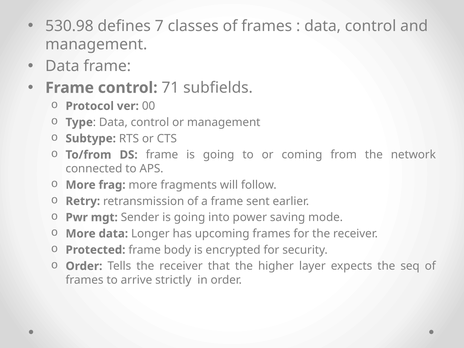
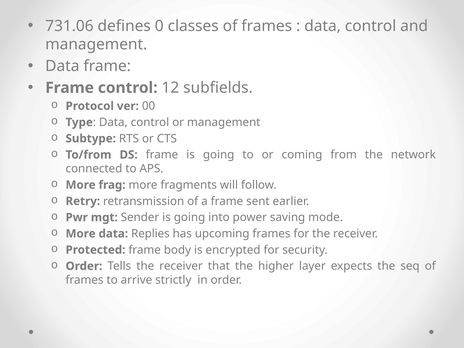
530.98: 530.98 -> 731.06 (69, 26)
7: 7 -> 0 (159, 26)
71: 71 -> 12 (170, 88)
Longer: Longer -> Replies (150, 234)
